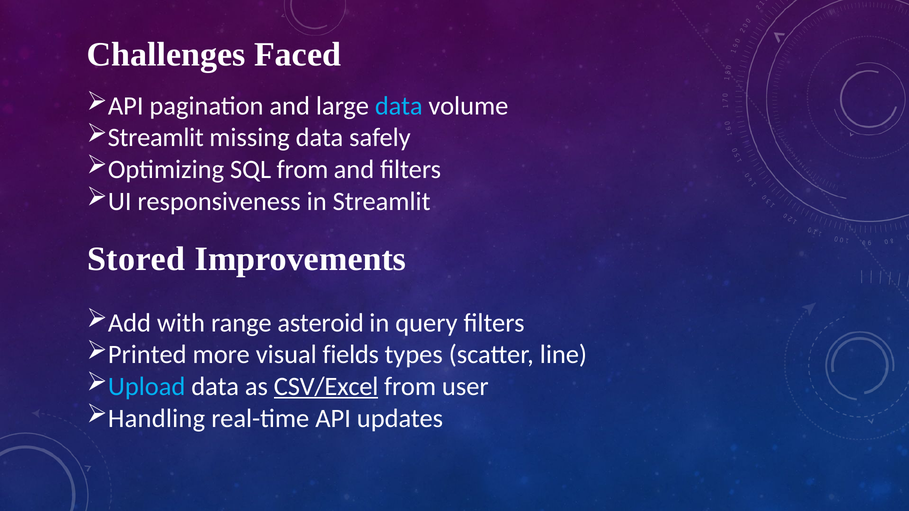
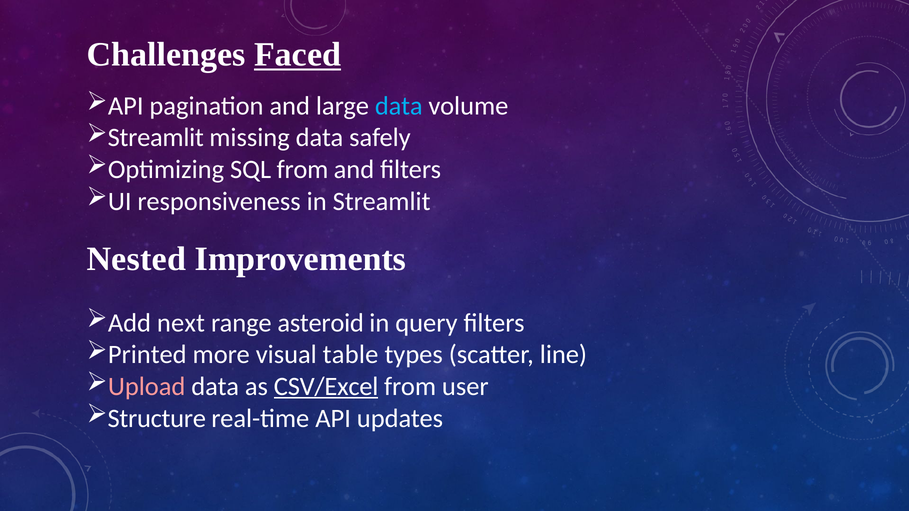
Faced underline: none -> present (298, 55)
Stored: Stored -> Nested (136, 259)
with: with -> next (181, 323)
fields: fields -> table (351, 355)
Upload colour: light blue -> pink (147, 387)
Handling: Handling -> Structure (157, 419)
